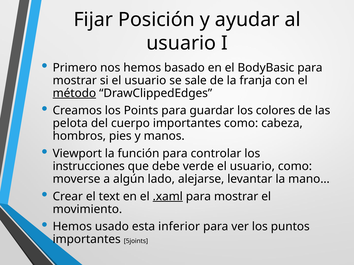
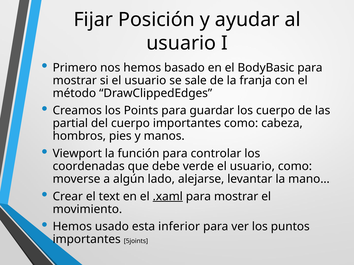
método underline: present -> none (74, 93)
los colores: colores -> cuerpo (275, 111)
pelota: pelota -> partial (70, 124)
instrucciones: instrucciones -> coordenadas (89, 167)
